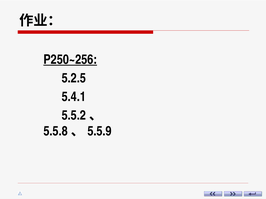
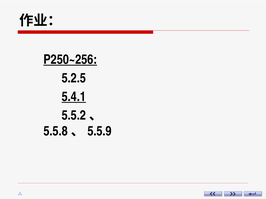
5.4.1 underline: none -> present (74, 97)
